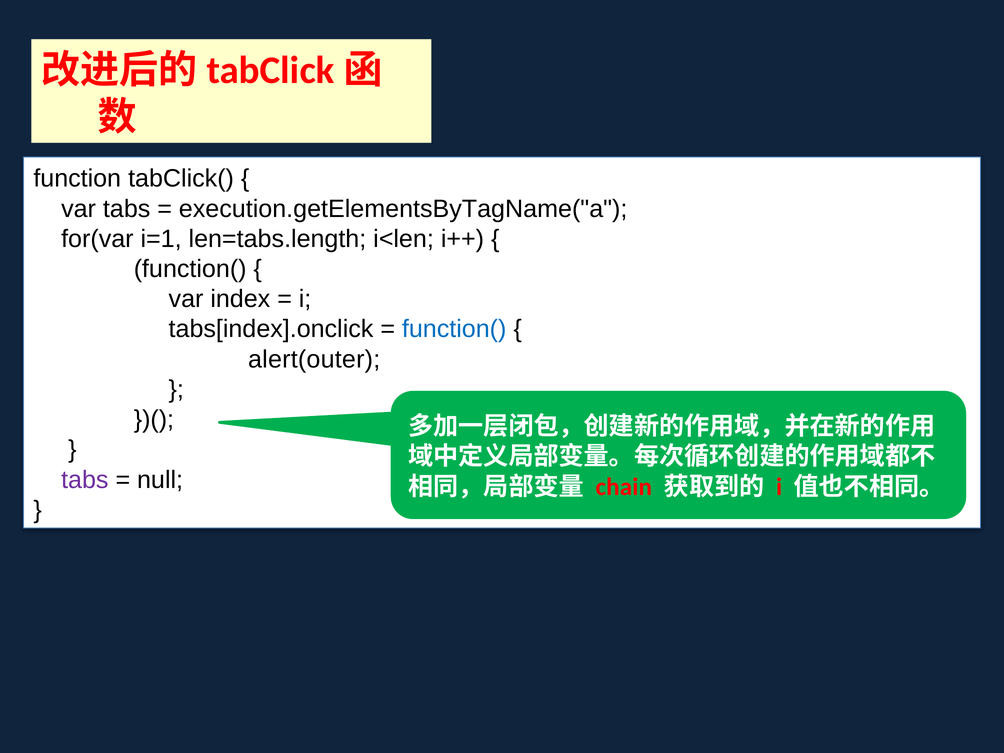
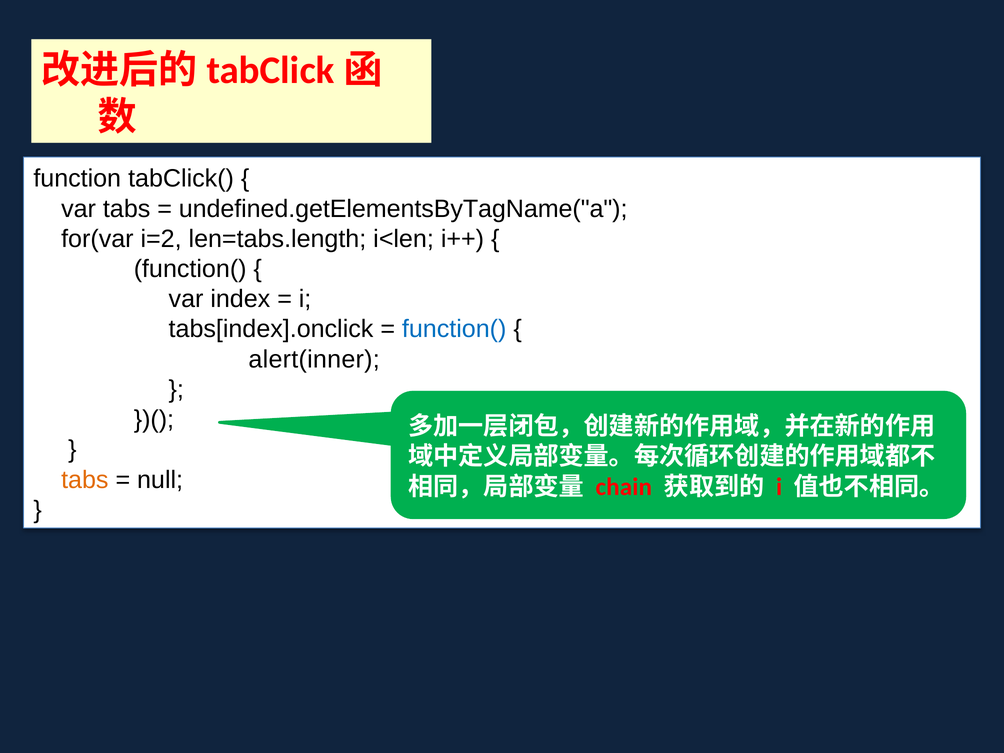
execution.getElementsByTagName("a: execution.getElementsByTagName("a -> undefined.getElementsByTagName("a (403, 209)
i=1: i=1 -> i=2 (161, 239)
alert(outer: alert(outer -> alert(inner (314, 359)
tabs colour: purple -> orange (85, 480)
